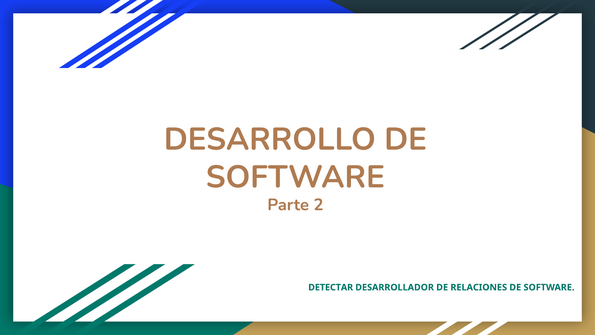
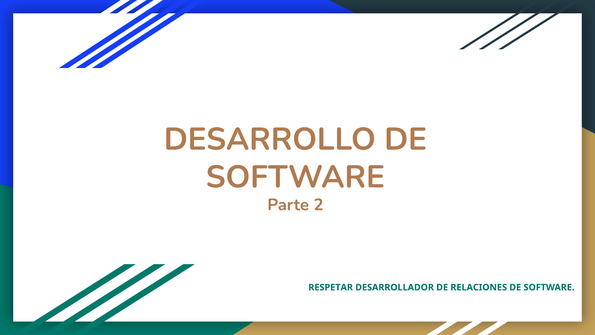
DETECTAR: DETECTAR -> RESPETAR (331, 287)
